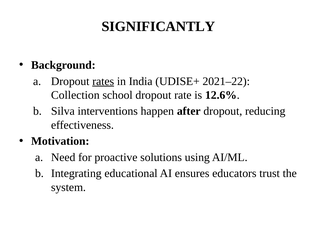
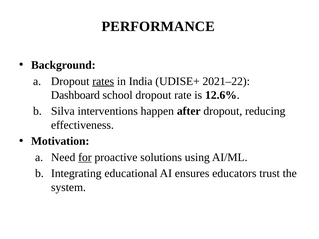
SIGNIFICANTLY: SIGNIFICANTLY -> PERFORMANCE (158, 27)
Collection: Collection -> Dashboard (75, 95)
for underline: none -> present (85, 157)
